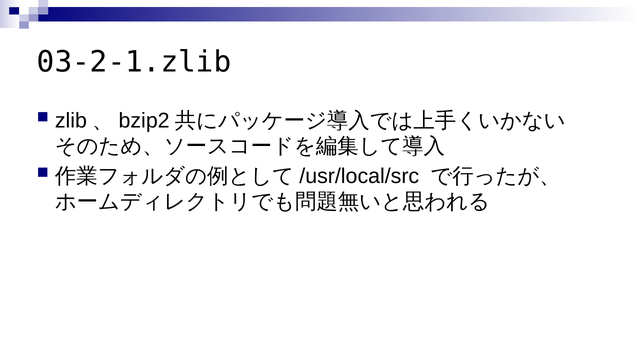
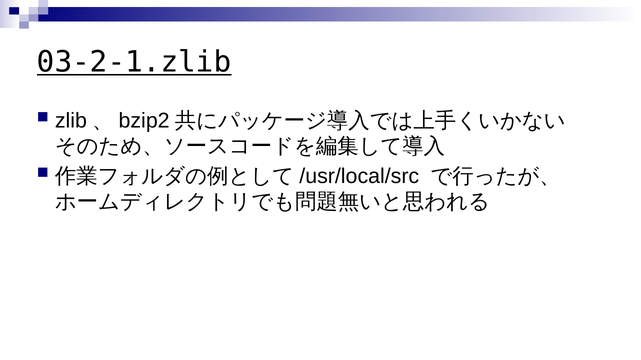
03-2-1.zlib underline: none -> present (134, 62)
